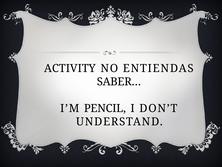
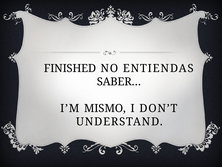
ACTIVITY: ACTIVITY -> FINISHED (70, 68)
PENCIL: PENCIL -> MISMO (105, 108)
